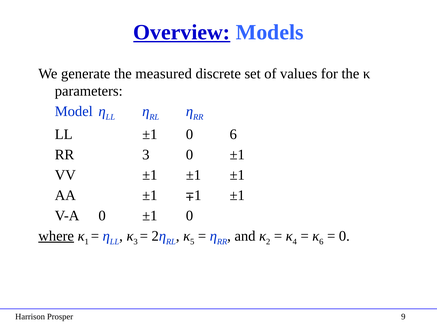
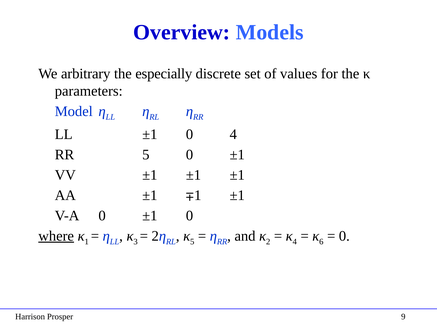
Overview underline: present -> none (182, 32)
generate: generate -> arbitrary (86, 74)
measured: measured -> especially (164, 74)
0 6: 6 -> 4 (233, 135)
RR 3: 3 -> 5 (146, 155)
